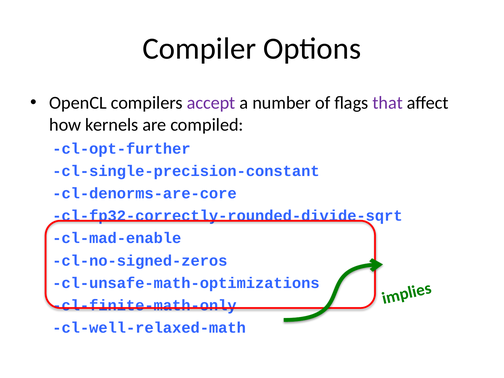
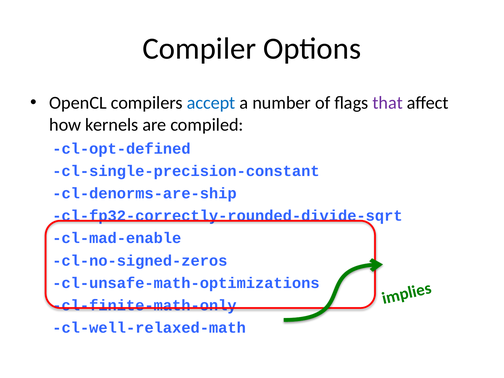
accept colour: purple -> blue (211, 103)
cl-opt-further: cl-opt-further -> cl-opt-defined (121, 149)
cl-denorms-are-core: cl-denorms-are-core -> cl-denorms-are-ship (144, 193)
